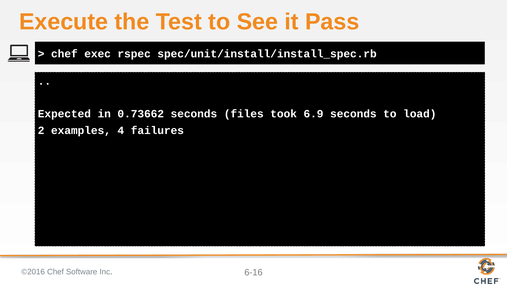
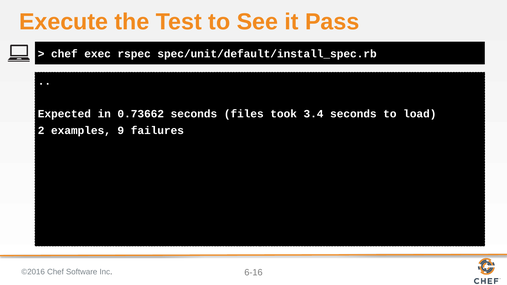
spec/unit/install/install_spec.rb: spec/unit/install/install_spec.rb -> spec/unit/default/install_spec.rb (267, 54)
6.9: 6.9 -> 3.4 (314, 114)
4: 4 -> 9 (121, 131)
